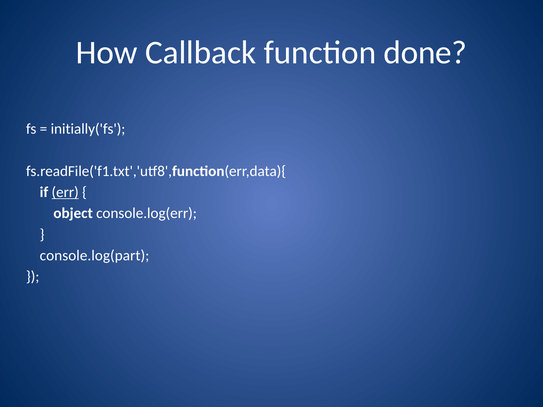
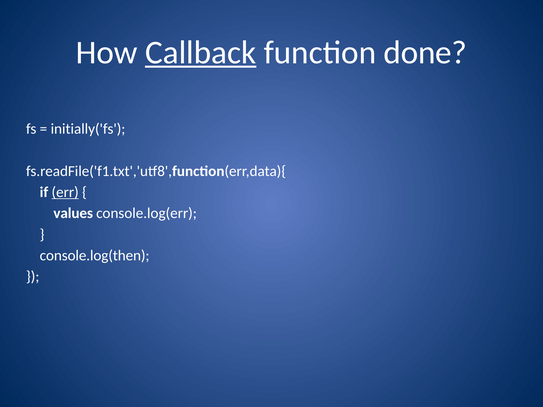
Callback underline: none -> present (201, 53)
object: object -> values (73, 213)
console.log(part: console.log(part -> console.log(then (95, 256)
